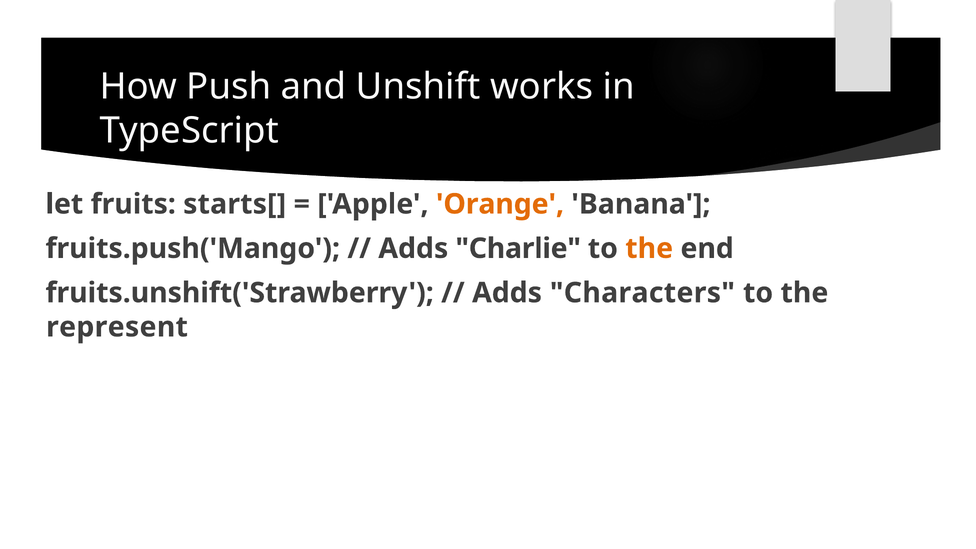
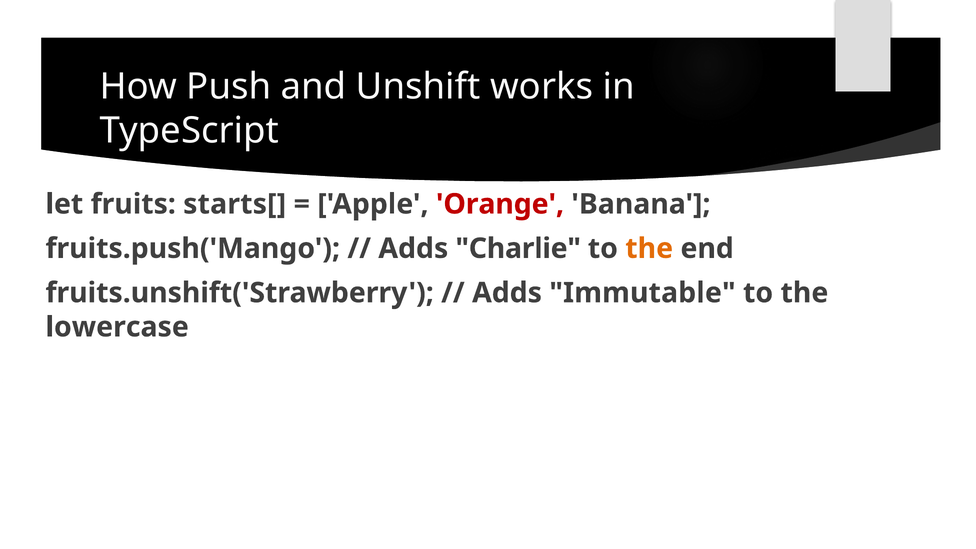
Orange colour: orange -> red (500, 204)
Characters: Characters -> Immutable (642, 293)
represent: represent -> lowercase (117, 327)
